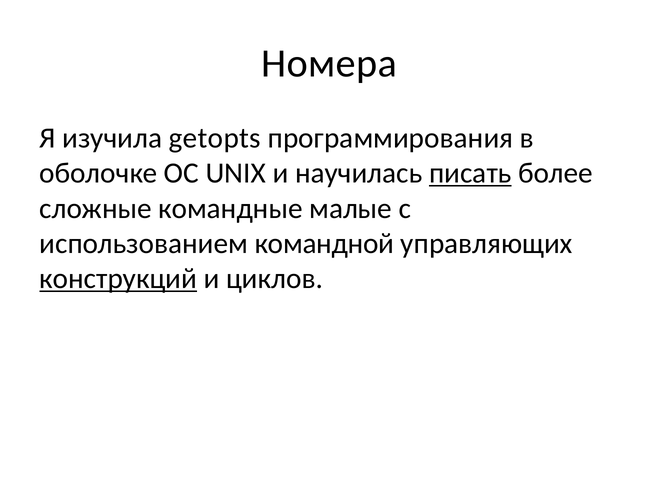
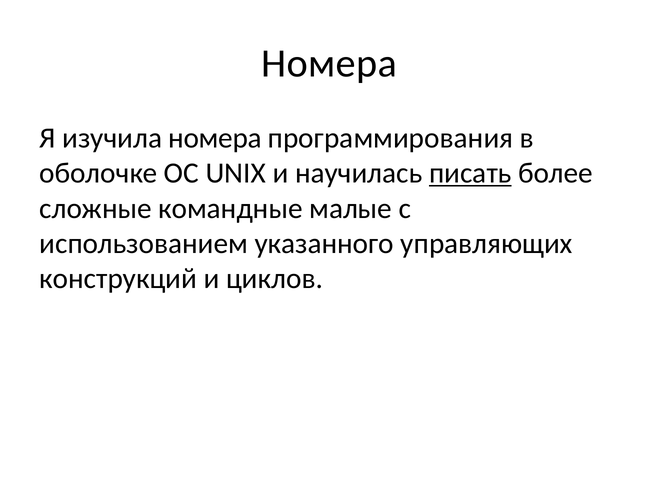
изучила getopts: getopts -> номера (215, 138)
командной: командной -> указанного (324, 244)
конструкций underline: present -> none (118, 279)
